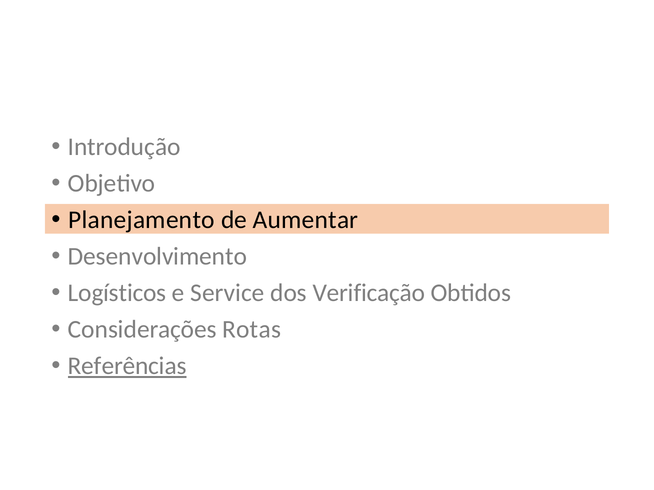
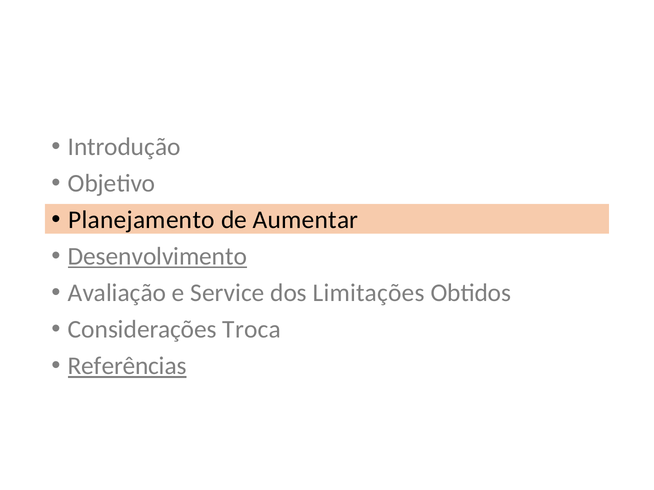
Desenvolvimento underline: none -> present (157, 257)
Logísticos: Logísticos -> Avaliação (117, 293)
Verificação: Verificação -> Limitações (369, 293)
Rotas: Rotas -> Troca (252, 330)
